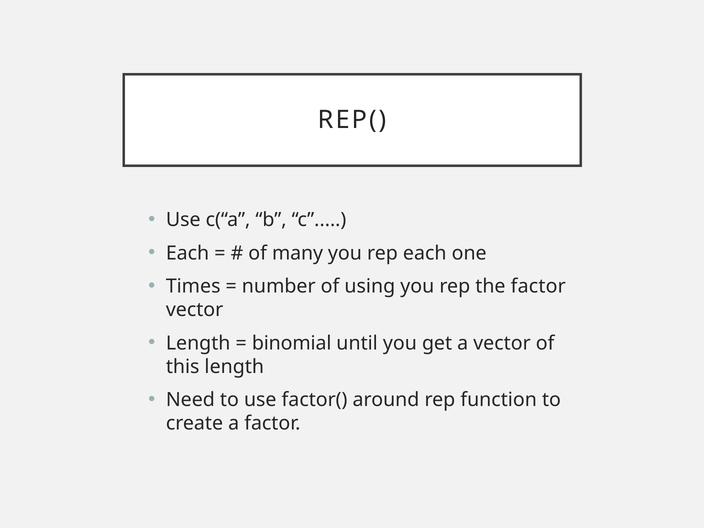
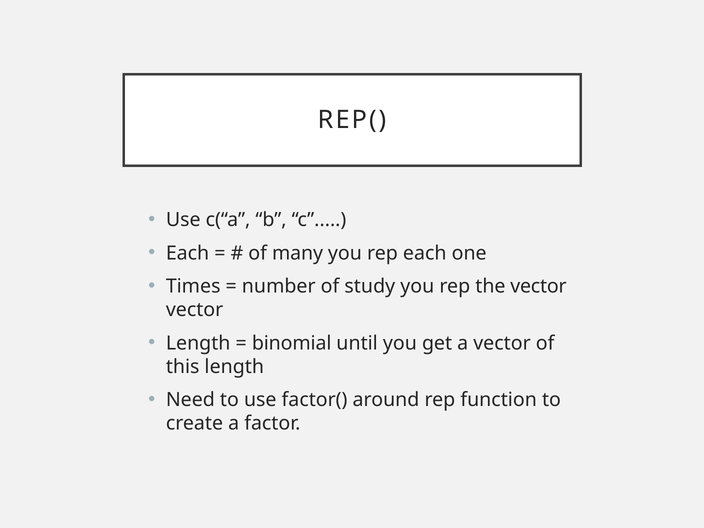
using: using -> study (370, 286)
the factor: factor -> vector (538, 286)
